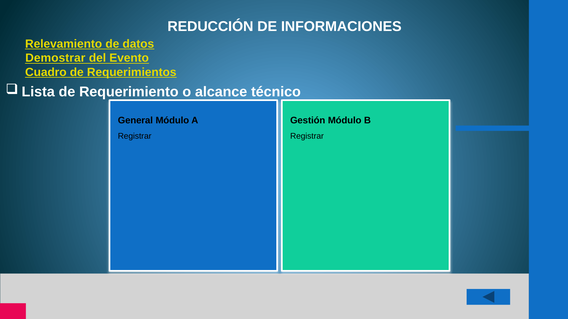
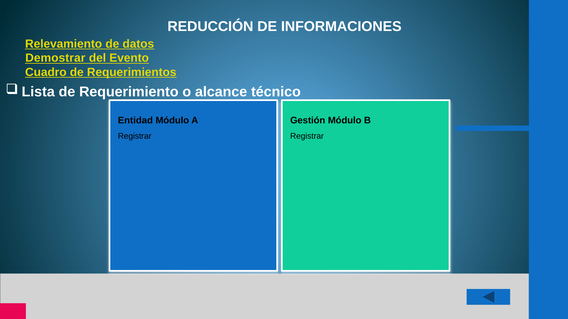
General: General -> Entidad (135, 121)
